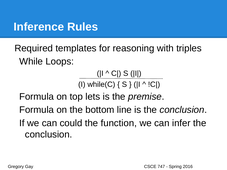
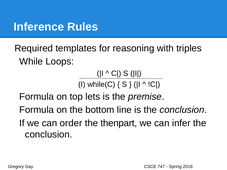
could: could -> order (71, 123)
function: function -> thenpart (119, 123)
